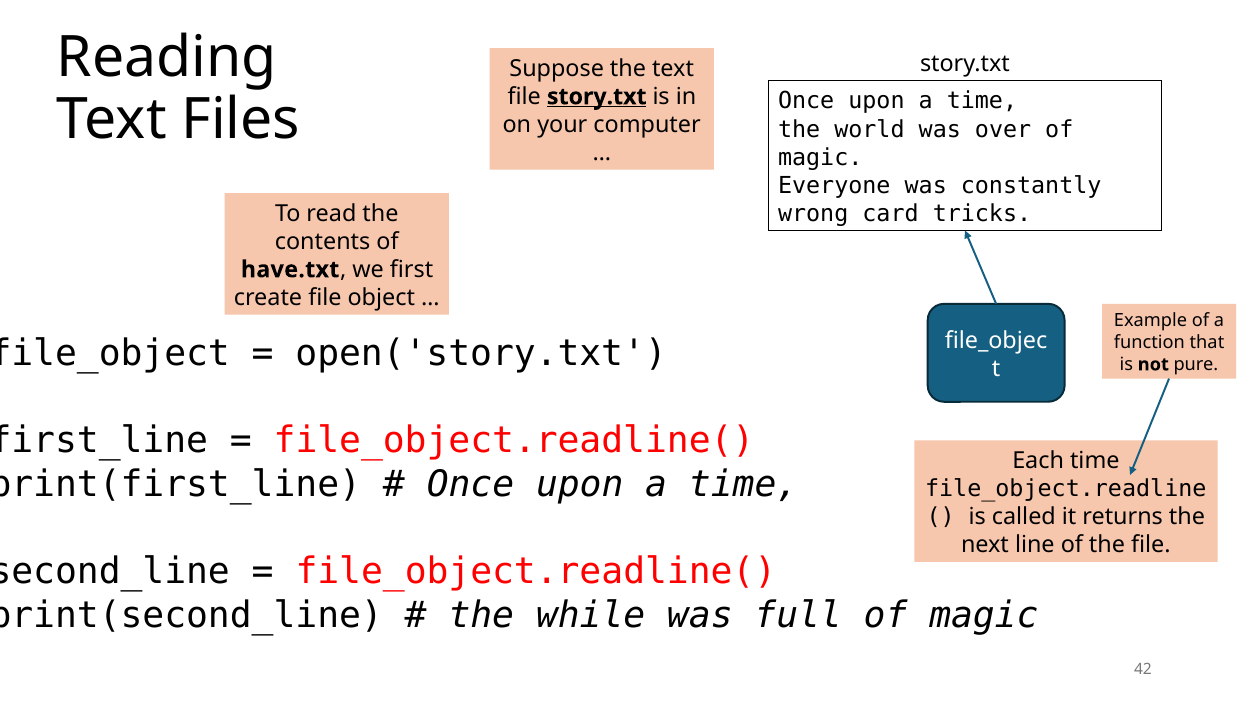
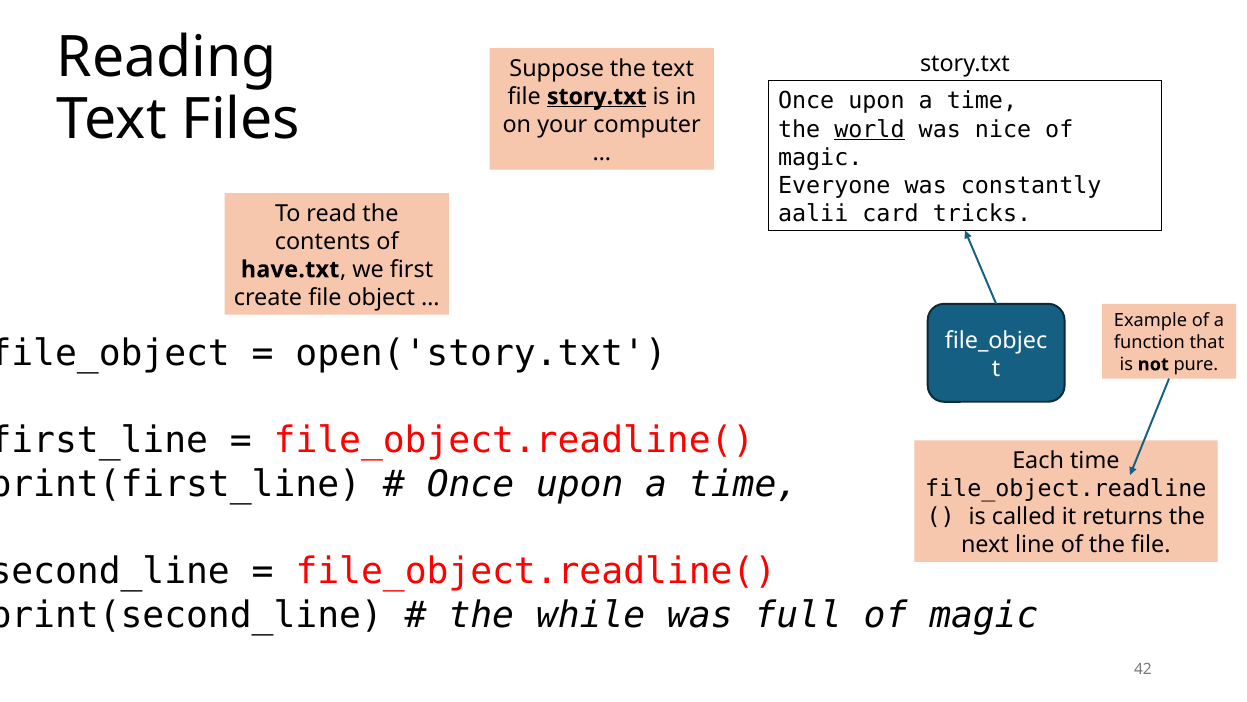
world underline: none -> present (869, 129)
over: over -> nice (1003, 129)
wrong: wrong -> aalii (813, 213)
